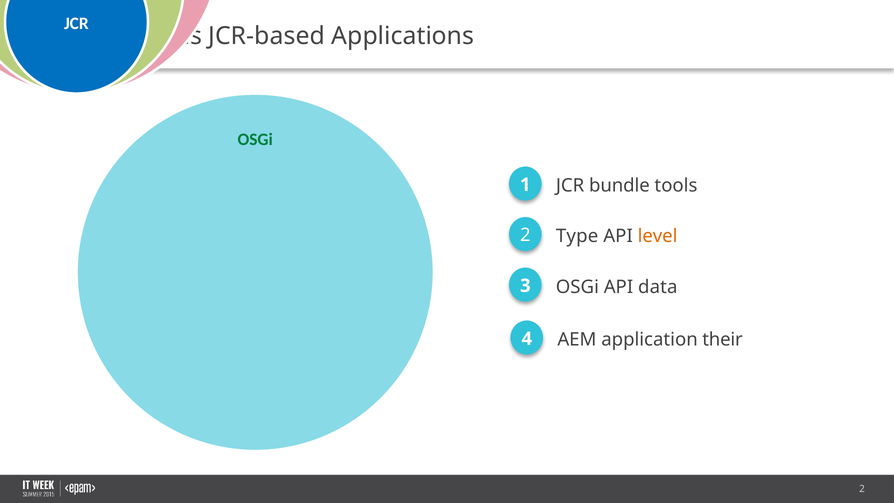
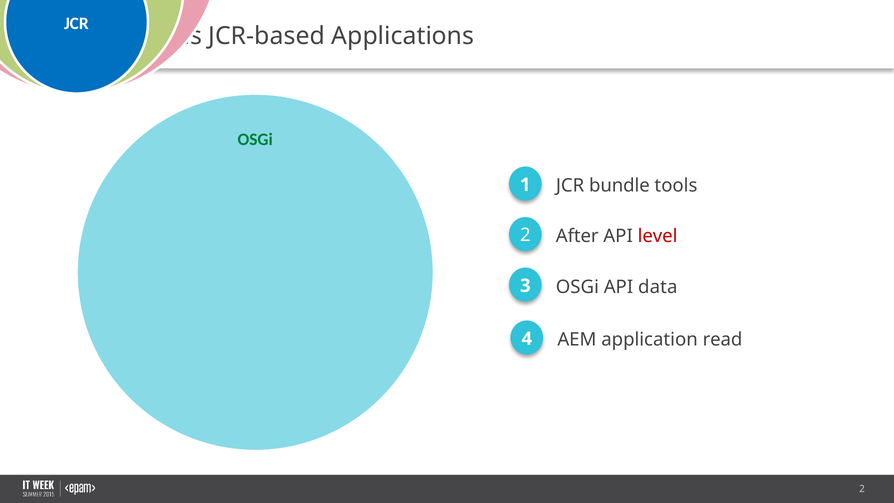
Type: Type -> After (577, 236)
level colour: orange -> red (658, 236)
their: their -> read (723, 340)
